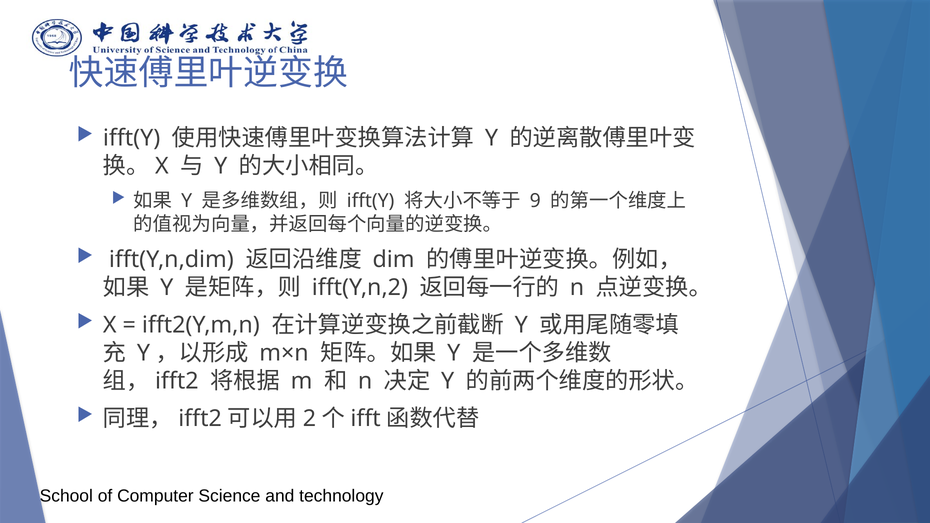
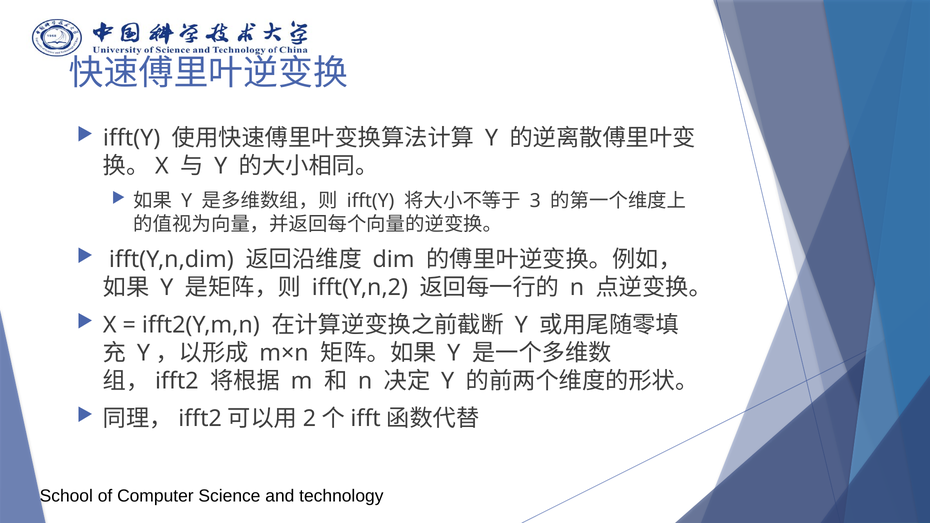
9: 9 -> 3 (535, 201)
